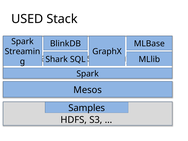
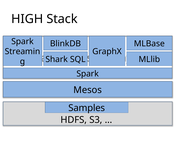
USED: USED -> HIGH (27, 19)
